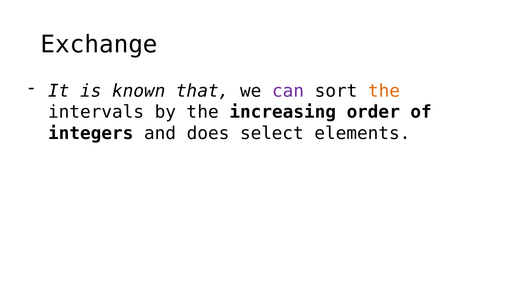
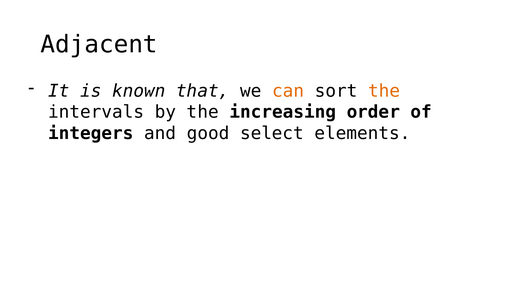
Exchange: Exchange -> Adjacent (99, 45)
can colour: purple -> orange (288, 91)
does: does -> good (208, 134)
